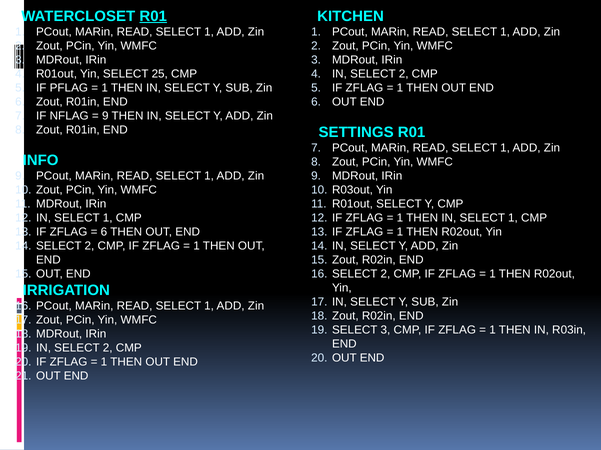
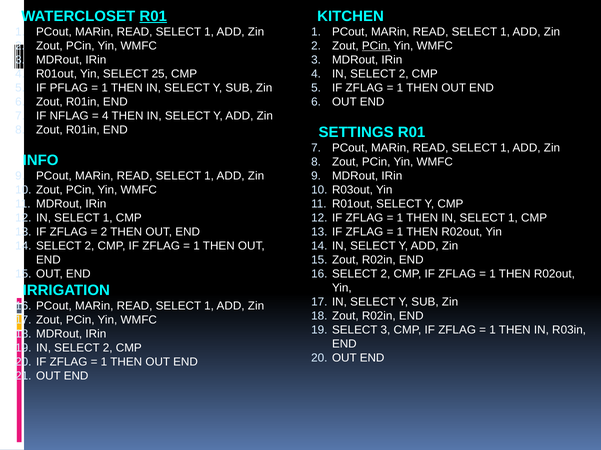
PCin underline: none -> present (376, 46)
9: 9 -> 4 (105, 116)
6: 6 -> 2 (104, 232)
